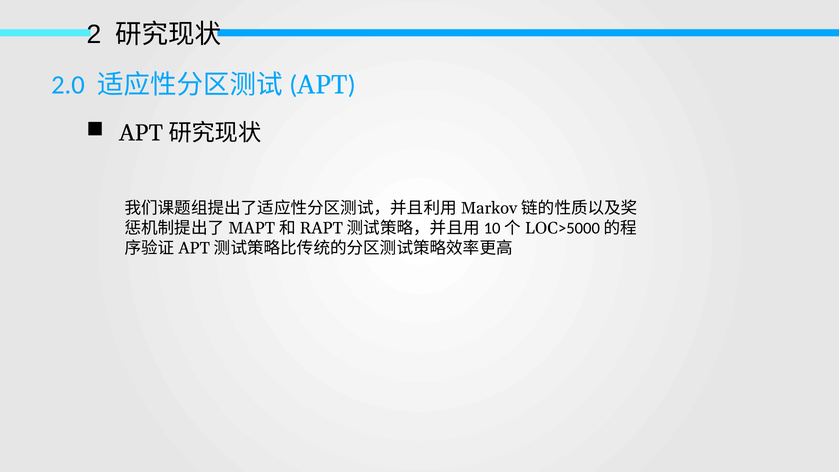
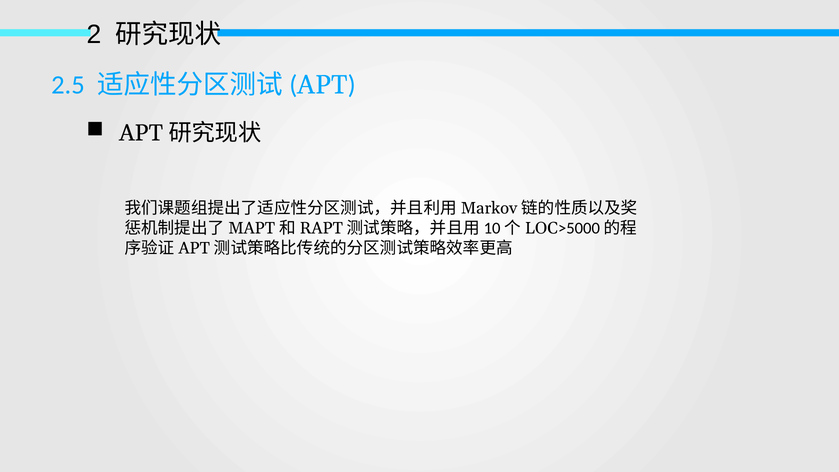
2.0: 2.0 -> 2.5 (68, 85)
